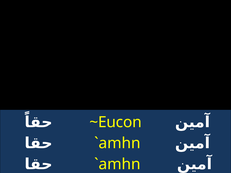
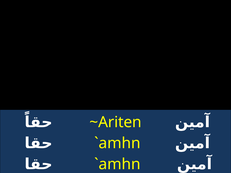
~Eucon: ~Eucon -> ~Ariten (116, 122)
